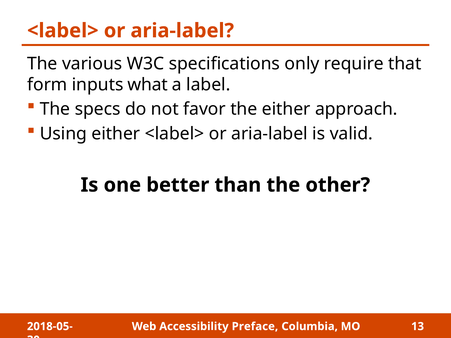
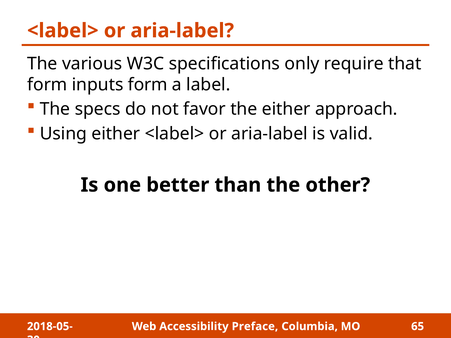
inputs what: what -> form (148, 85)
13: 13 -> 65 (418, 327)
